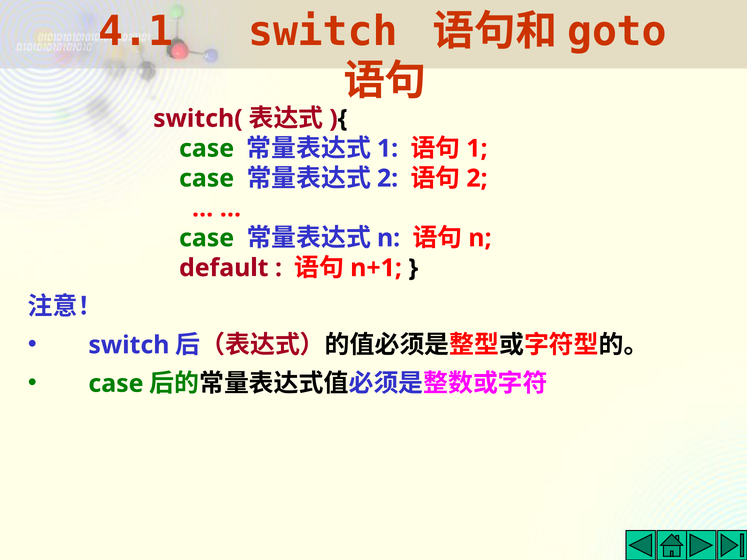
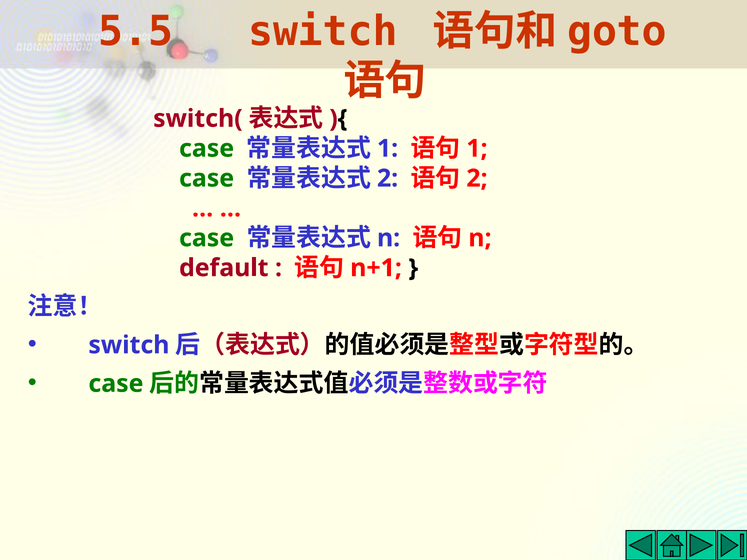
4.1: 4.1 -> 5.5 (136, 31)
